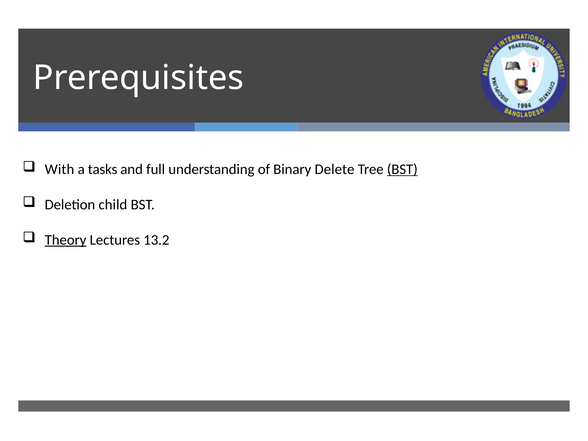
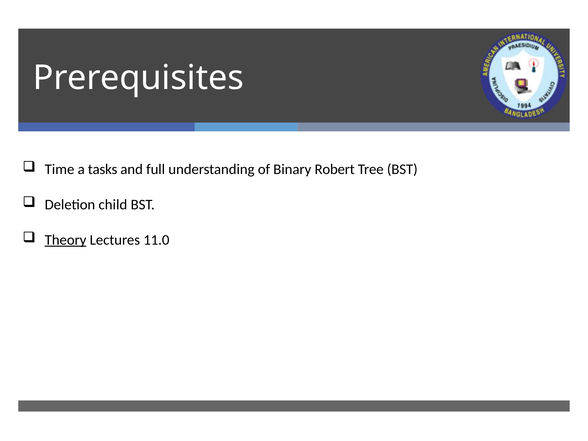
With: With -> Time (60, 169)
Delete: Delete -> Robert (335, 169)
BST underline: present -> none (402, 169)
13.2: 13.2 -> 11.0 (156, 240)
